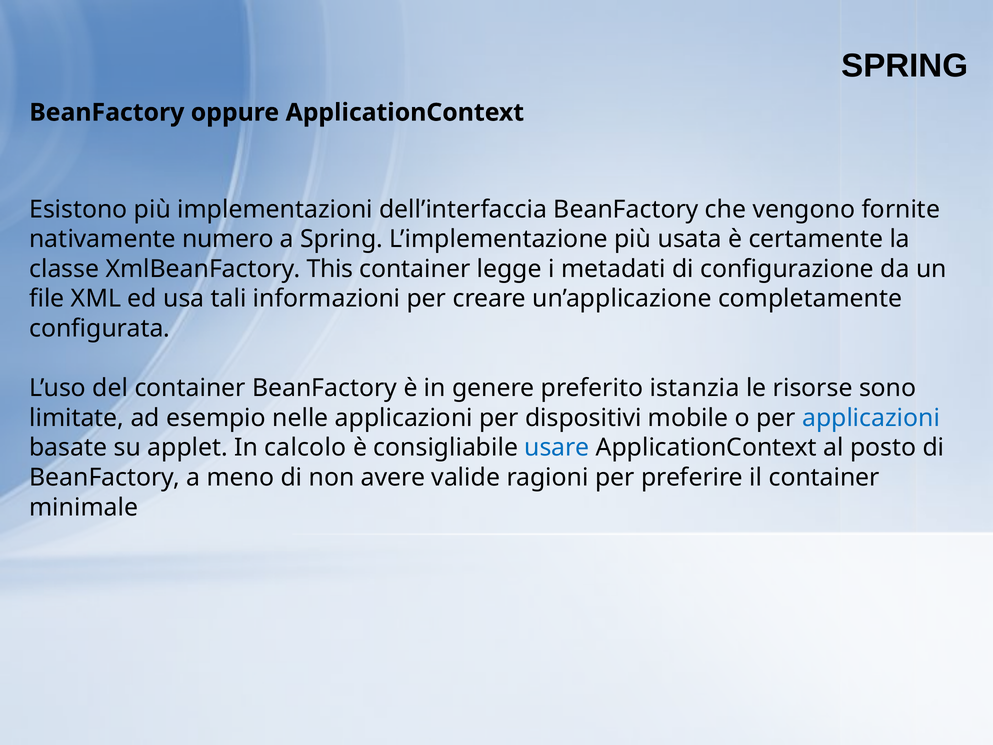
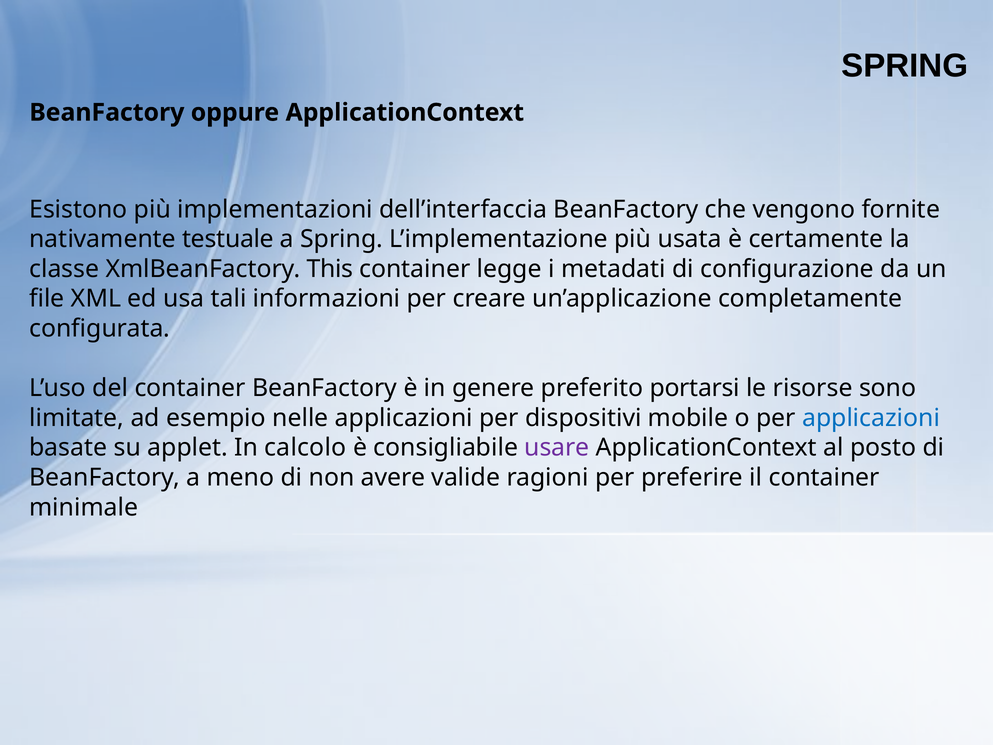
numero: numero -> testuale (228, 239)
istanzia: istanzia -> portarsi (695, 388)
usare colour: blue -> purple (557, 448)
